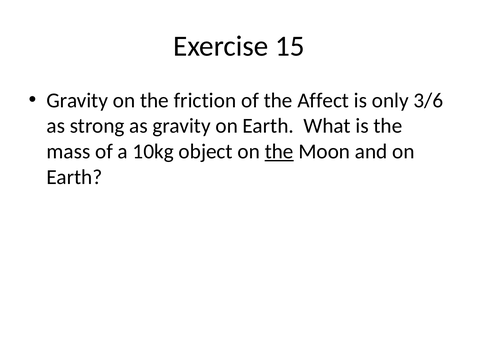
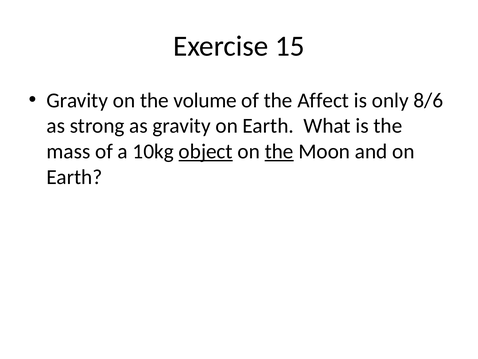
friction: friction -> volume (205, 100)
3/6: 3/6 -> 8/6 (428, 100)
object underline: none -> present (206, 151)
